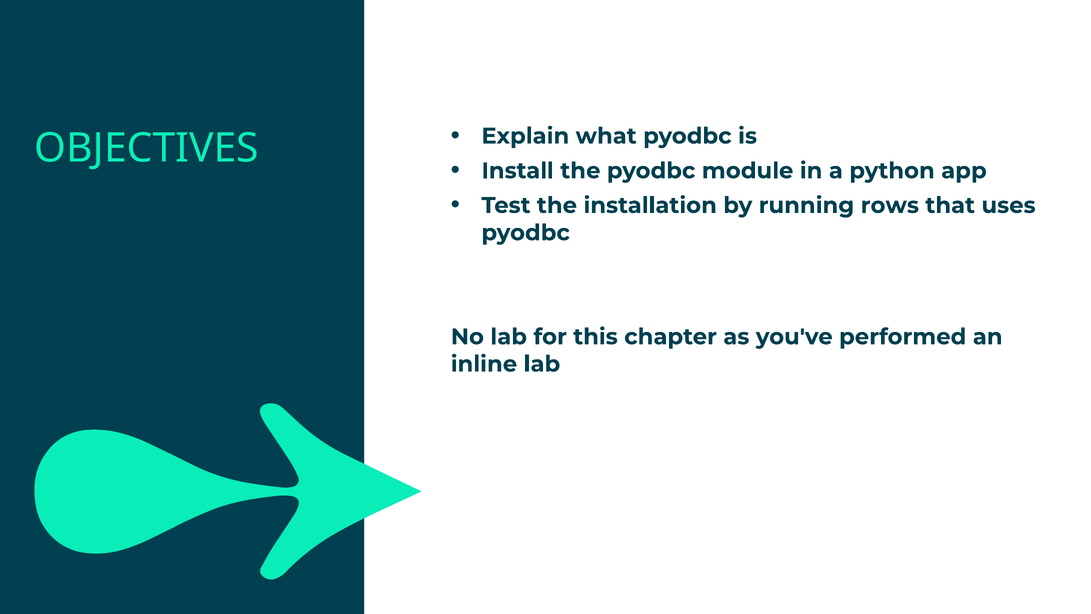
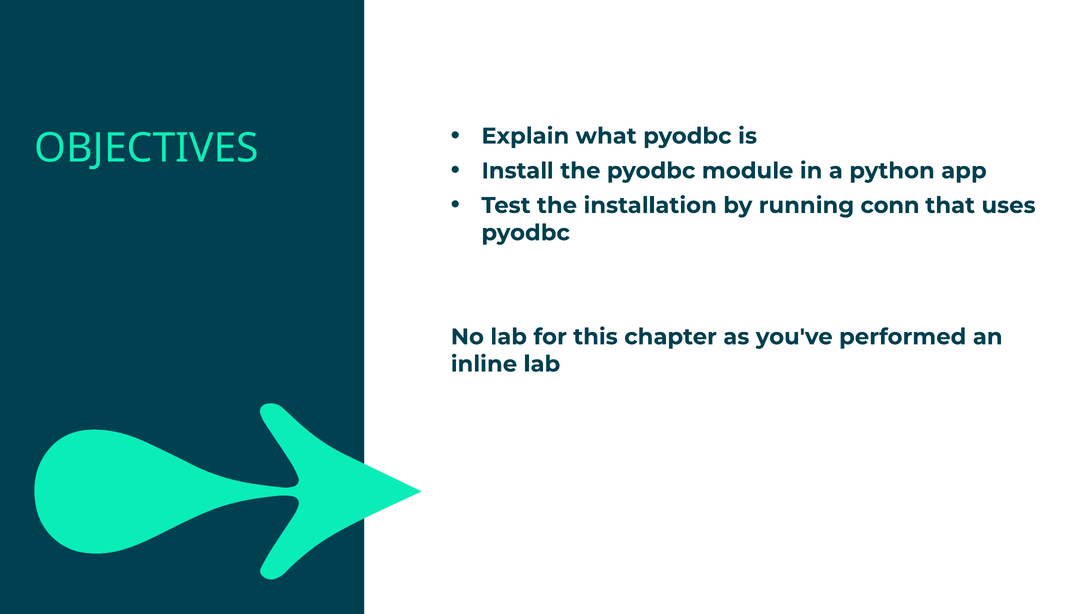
rows: rows -> conn (890, 205)
